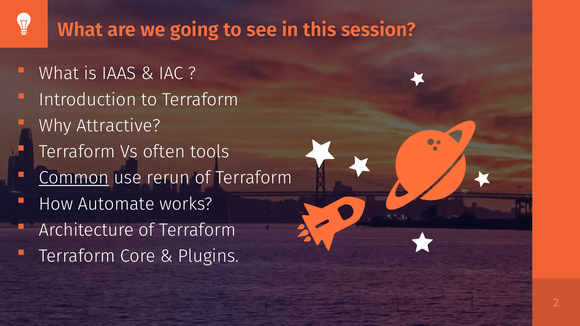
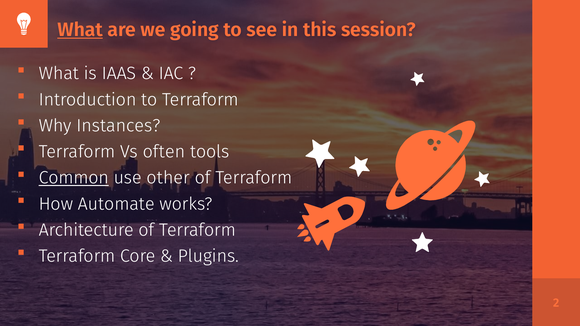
What underline: none -> present (80, 30)
Attractive: Attractive -> Instances (118, 126)
rerun: rerun -> other (168, 178)
